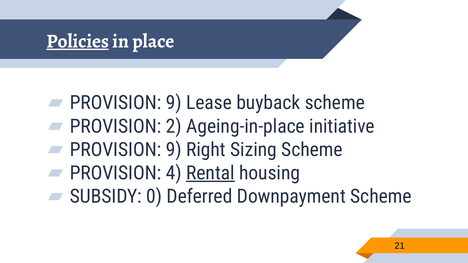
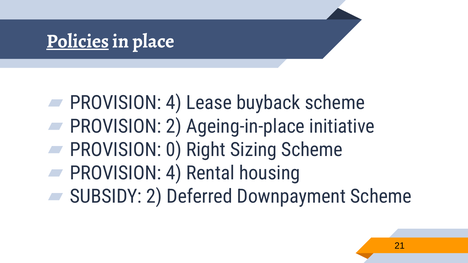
9: 9 -> 4 (174, 103)
9: 9 -> 0 (174, 150)
Rental underline: present -> none (210, 173)
SUBSIDY 0: 0 -> 2 (154, 197)
